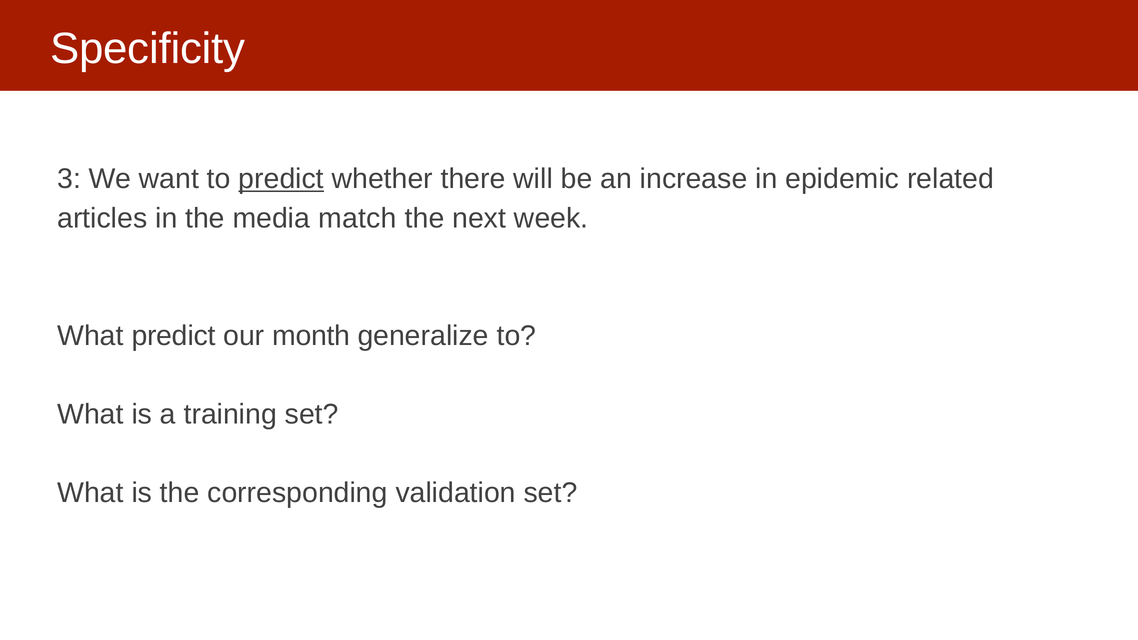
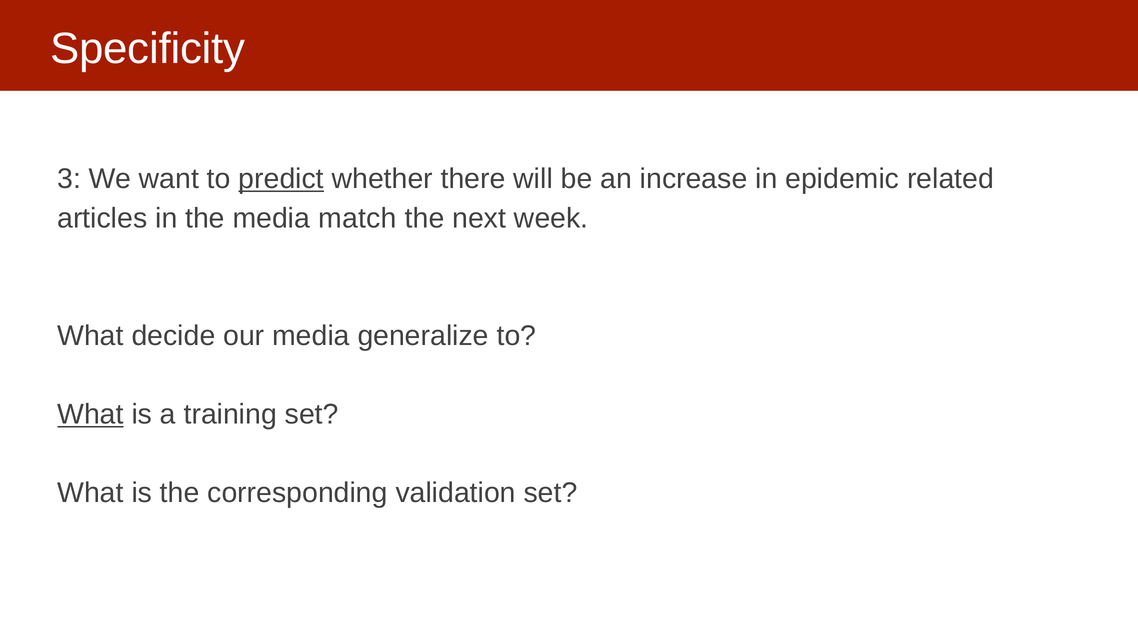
What predict: predict -> decide (173, 336)
our month: month -> media (311, 336)
What underline: none -> present (90, 414)
